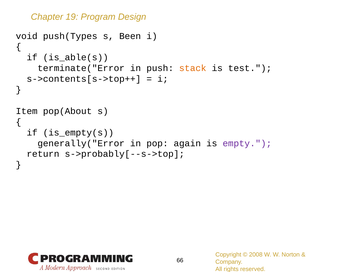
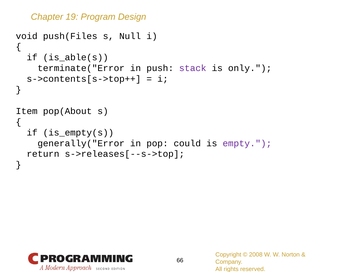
push(Types: push(Types -> push(Files (70, 36)
Been: Been -> Null (130, 36)
stack colour: orange -> purple (193, 68)
test: test -> only (250, 68)
again: again -> could (187, 143)
s->probably[--s->top: s->probably[--s->top -> s->releases[--s->top (125, 154)
